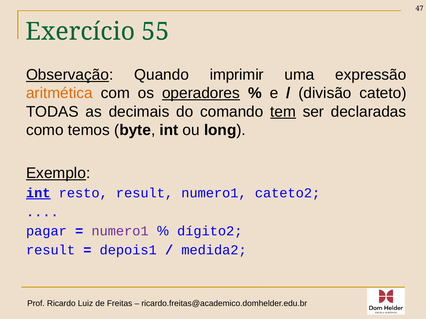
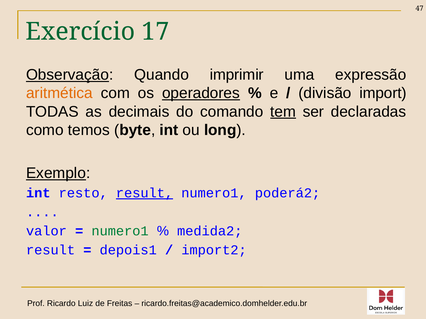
55: 55 -> 17 (155, 32)
cateto: cateto -> import (383, 93)
int underline: present -> none (38, 193)
result underline: none -> present (145, 193)
cateto2: cateto2 -> poderá2 (288, 193)
pagar: pagar -> valor (46, 231)
numero1 colour: purple -> green (120, 231)
dígito2: dígito2 -> medida2 (210, 231)
medida2: medida2 -> import2 (214, 250)
